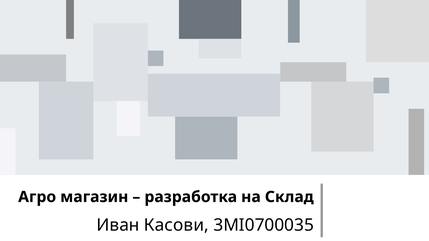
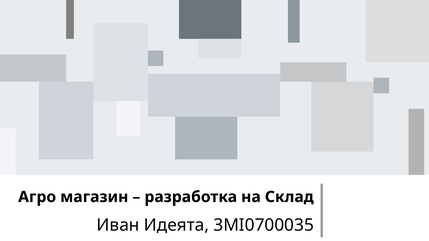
Касови: Касови -> Идеята (177, 225)
